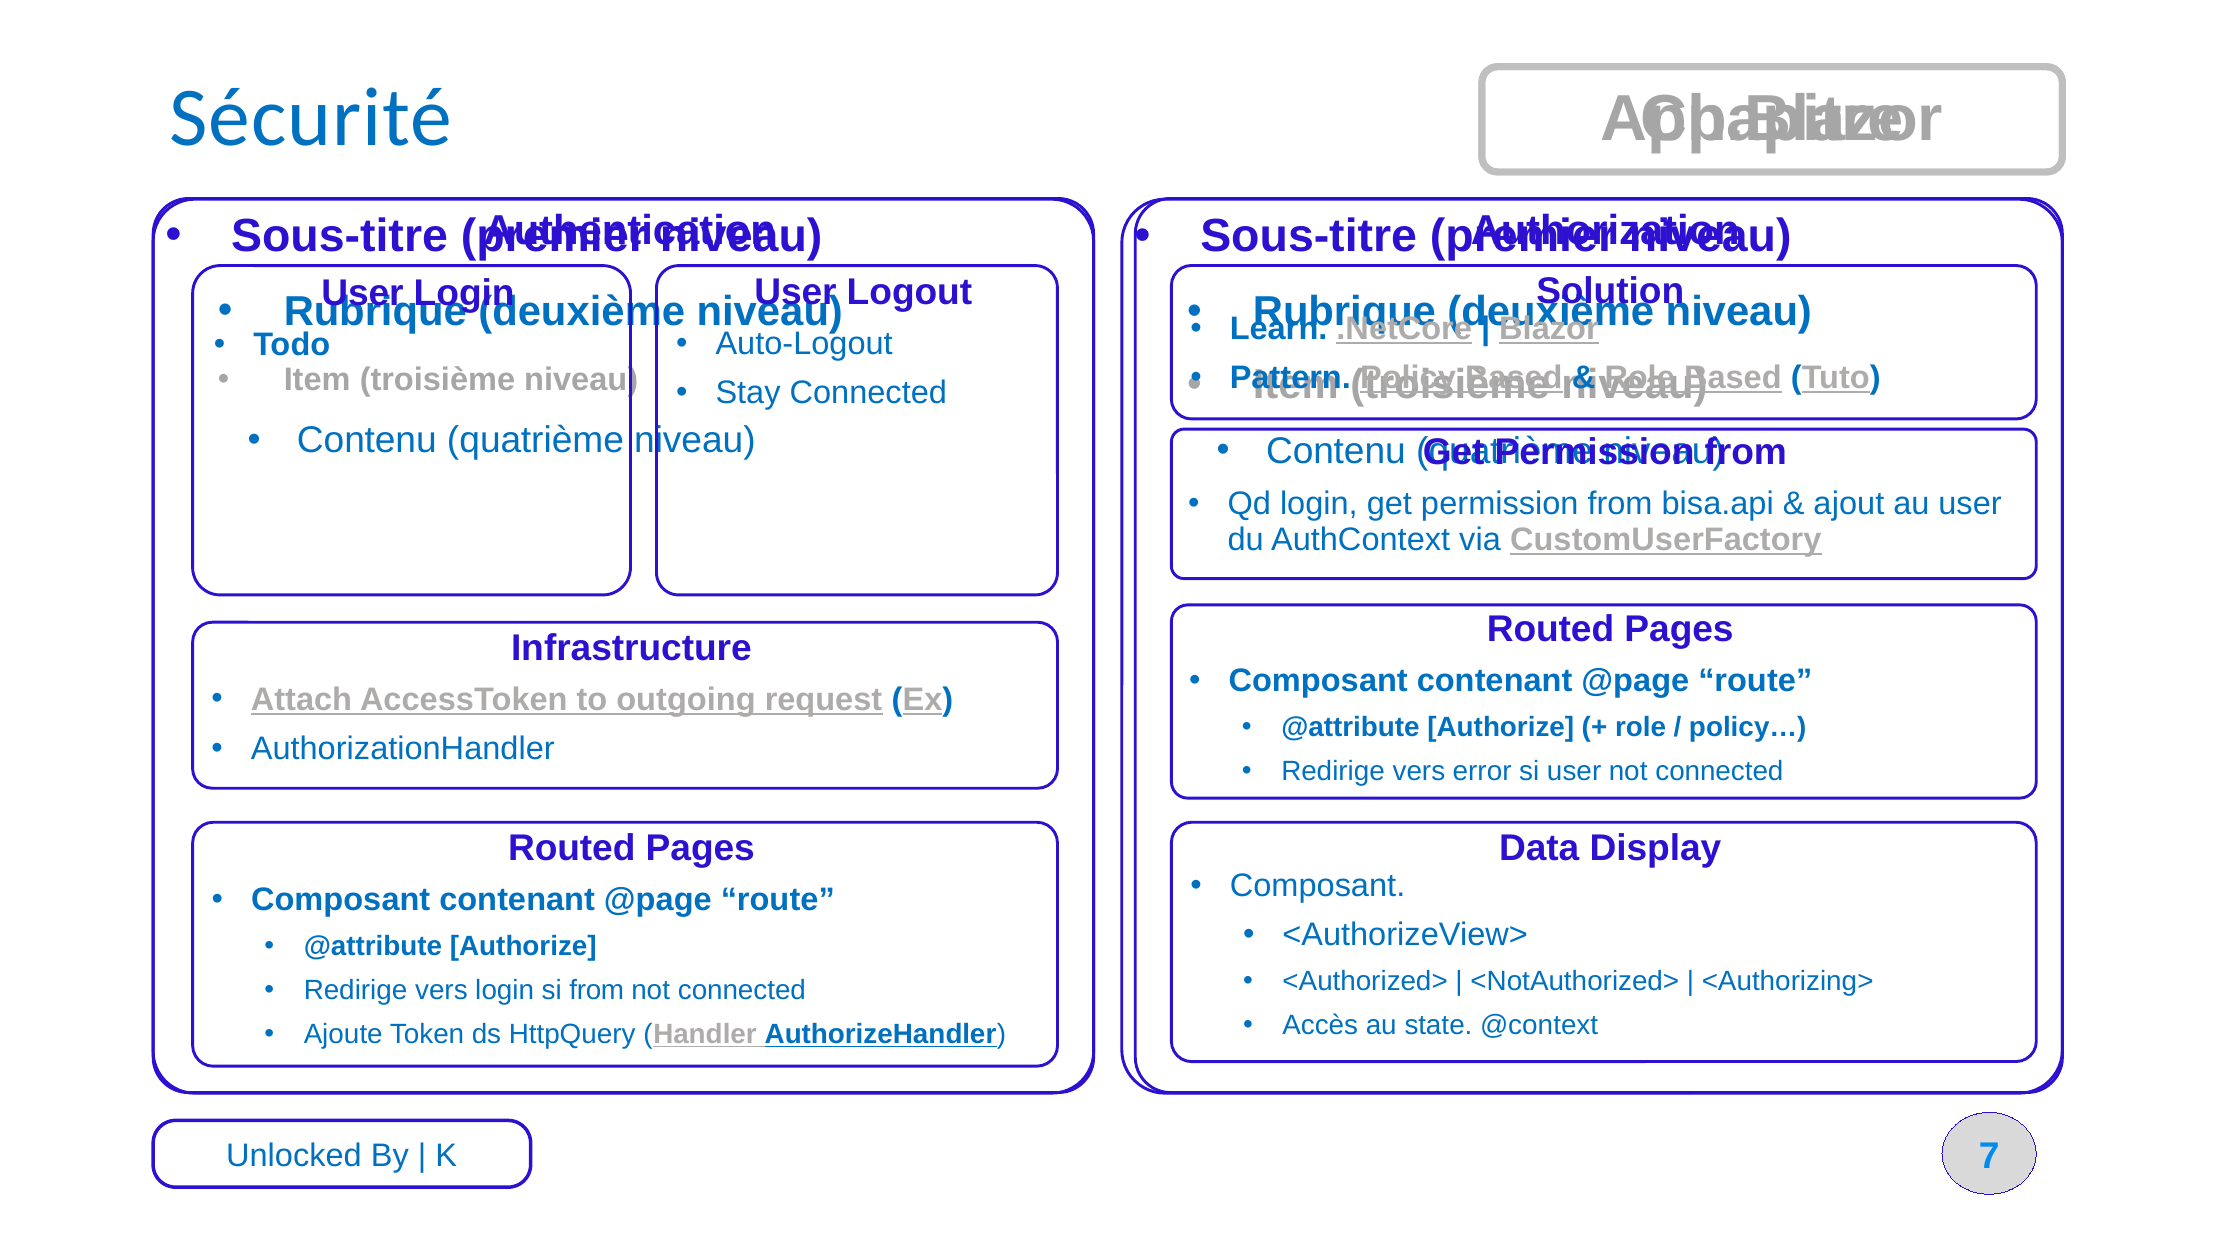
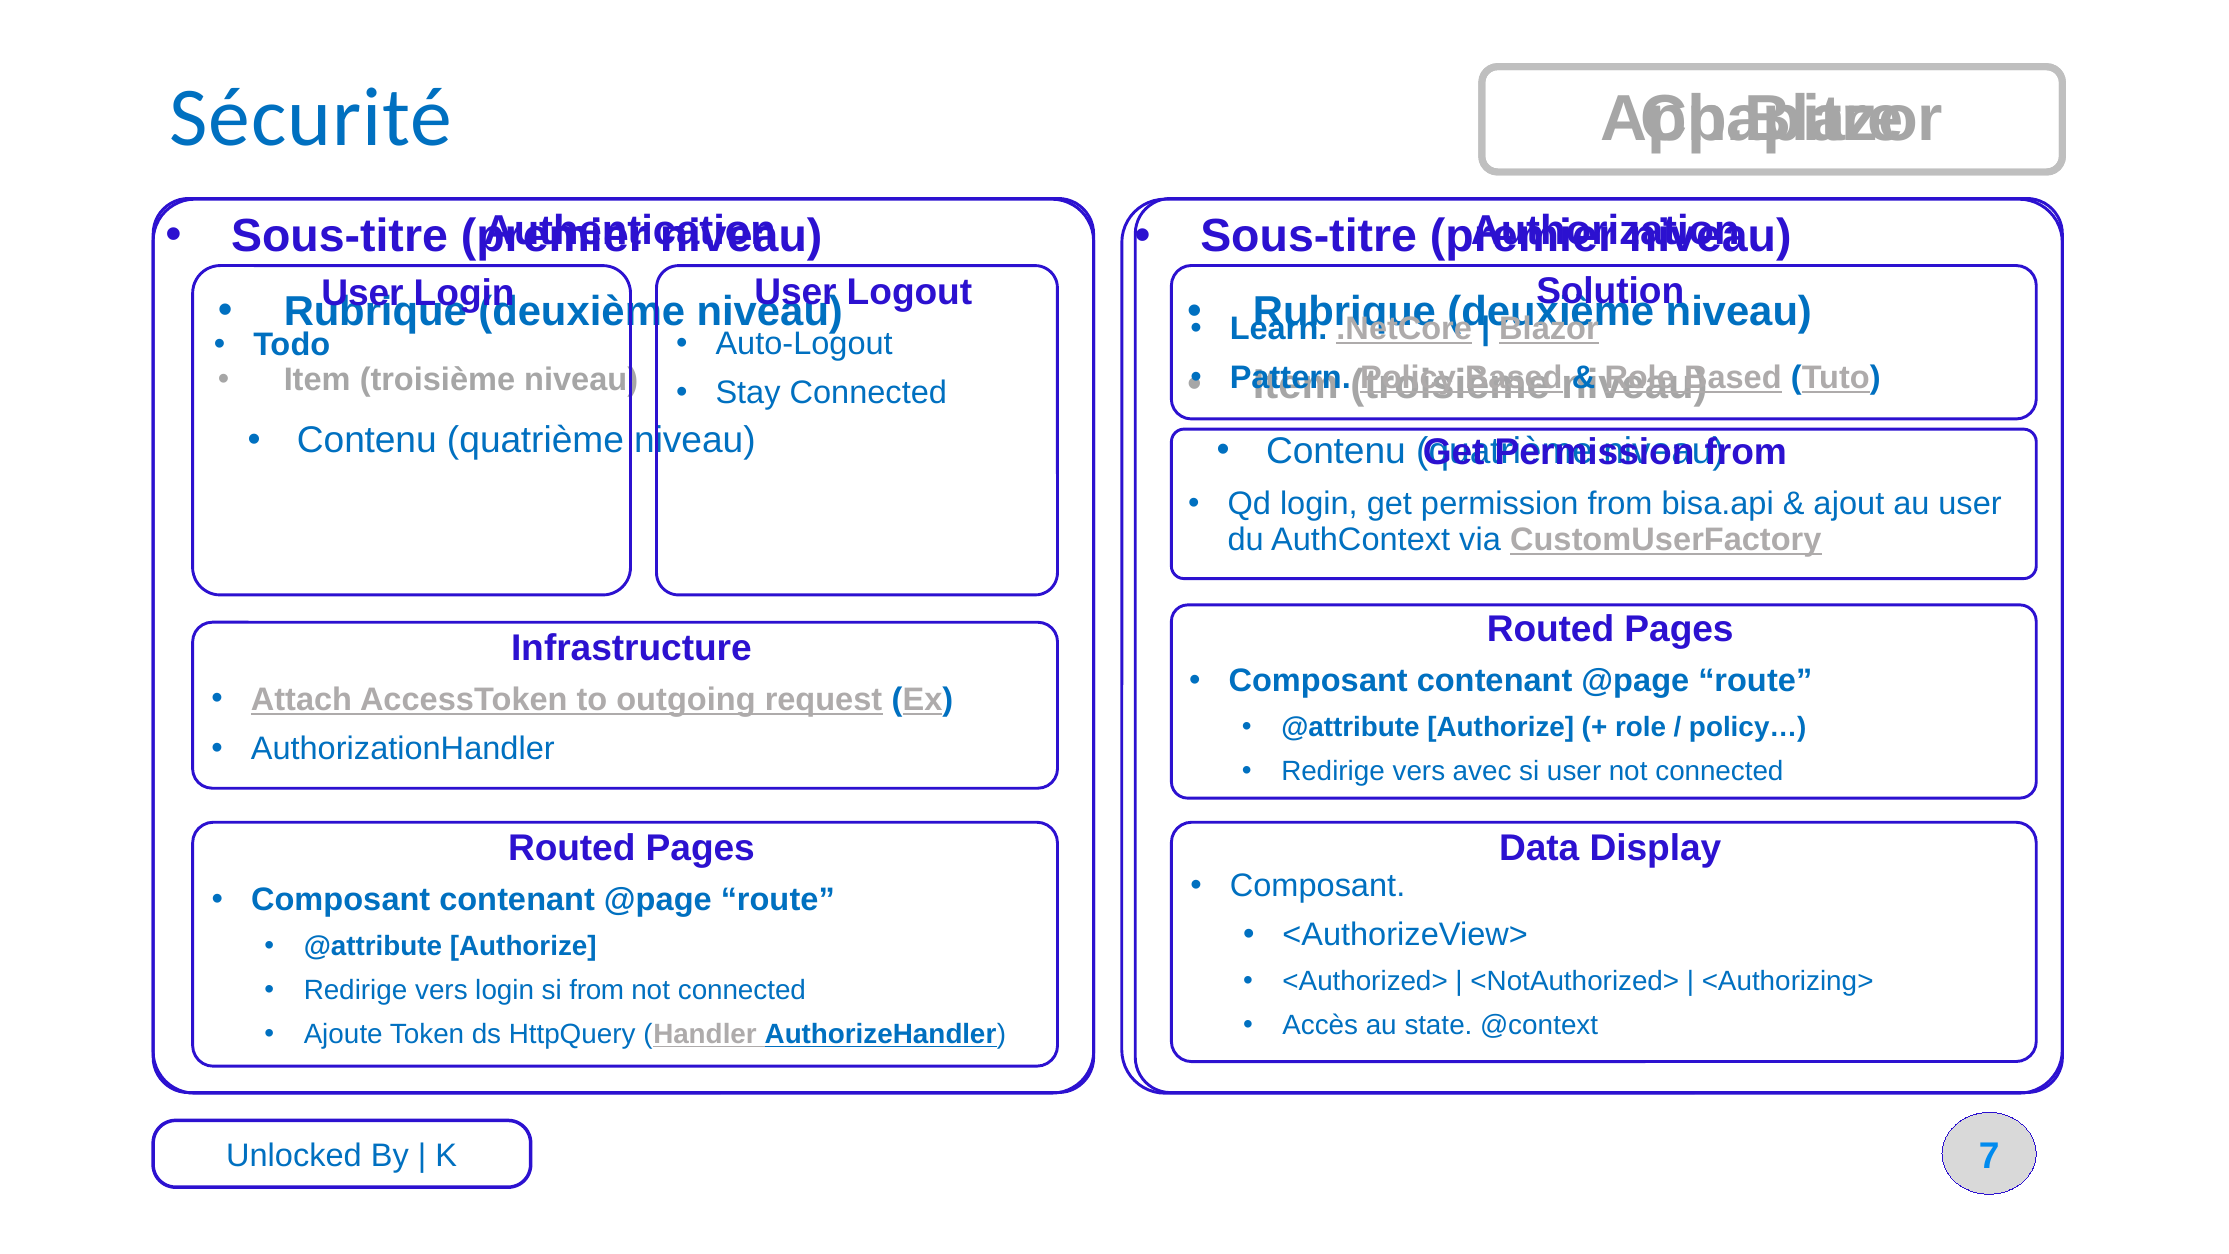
error: error -> avec (1482, 772)
